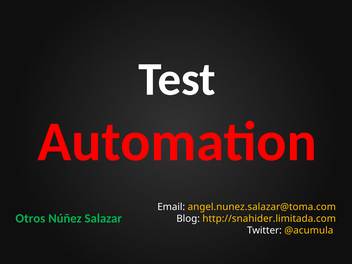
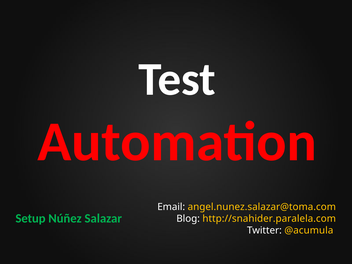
Otros: Otros -> Setup (31, 218)
http://snahider.limitada.com: http://snahider.limitada.com -> http://snahider.paralela.com (269, 219)
